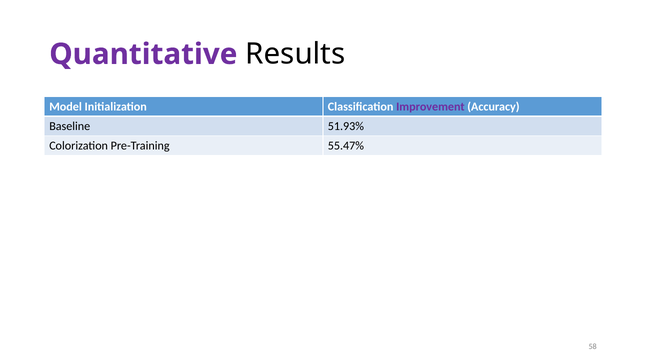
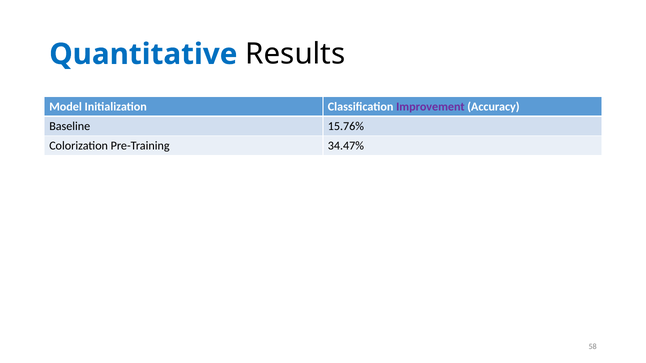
Quantitative colour: purple -> blue (143, 54)
51.93%: 51.93% -> 15.76% (346, 126)
55.47%: 55.47% -> 34.47% (346, 146)
